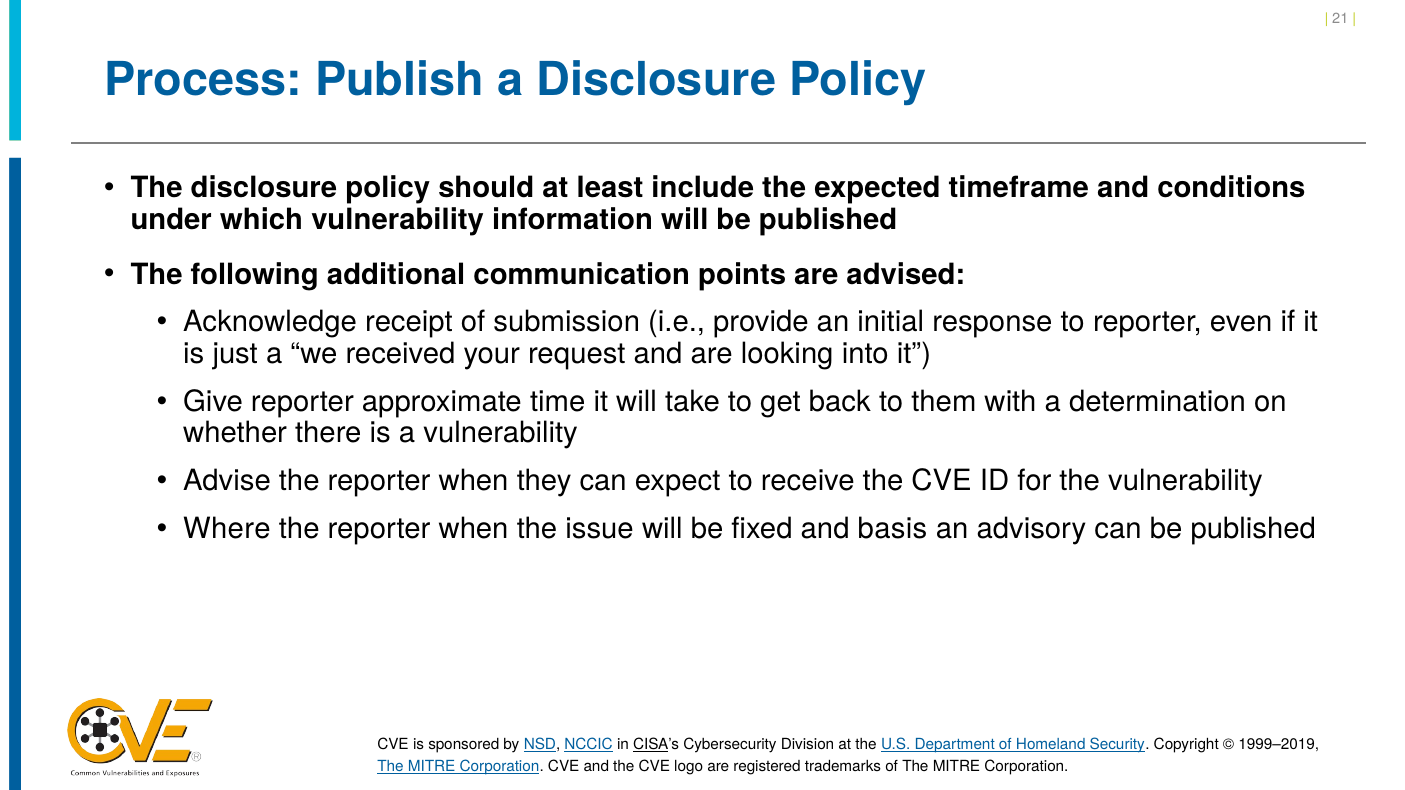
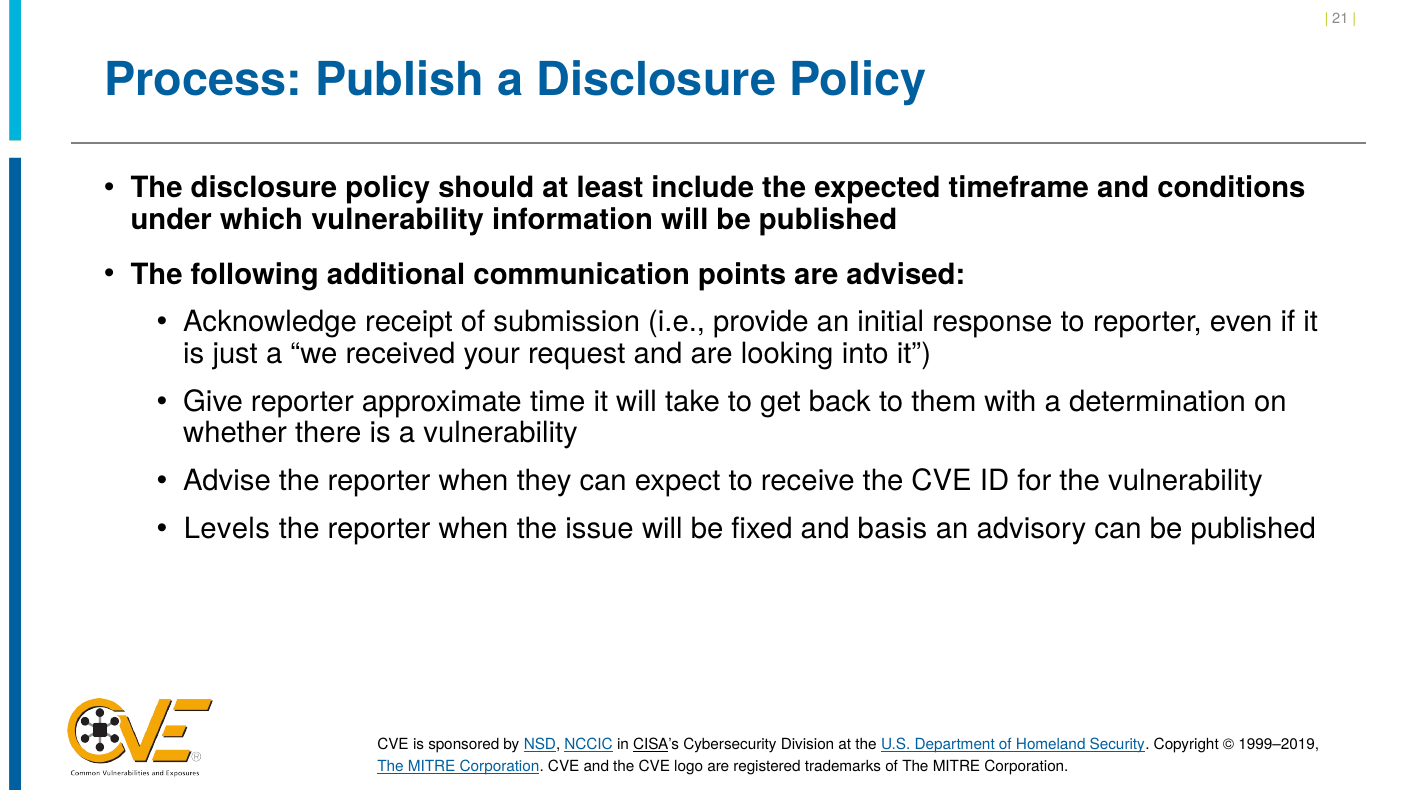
Where: Where -> Levels (227, 529)
